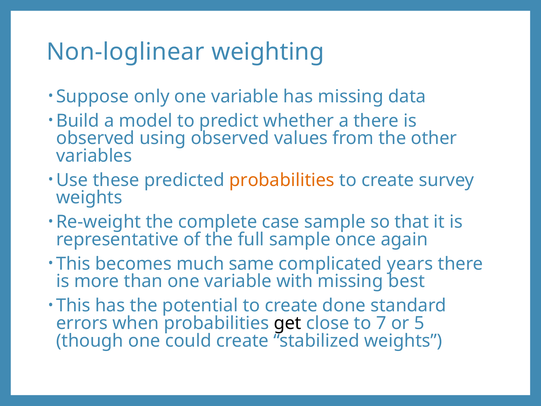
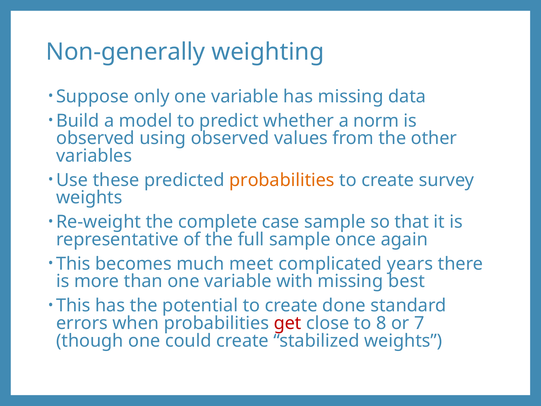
Non-loglinear: Non-loglinear -> Non-generally (126, 52)
a there: there -> norm (376, 121)
same: same -> meet (251, 264)
get colour: black -> red (288, 323)
7: 7 -> 8 (381, 323)
5: 5 -> 7 (419, 323)
